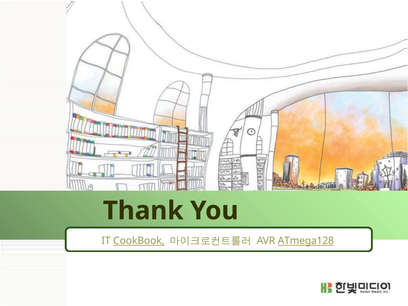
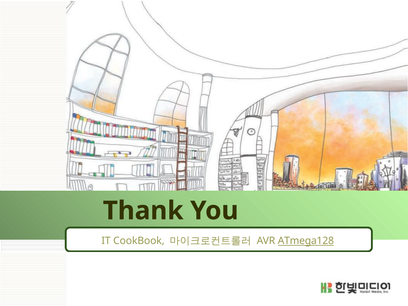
CookBook underline: present -> none (139, 241)
